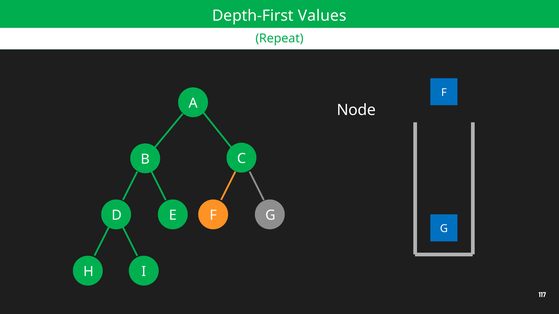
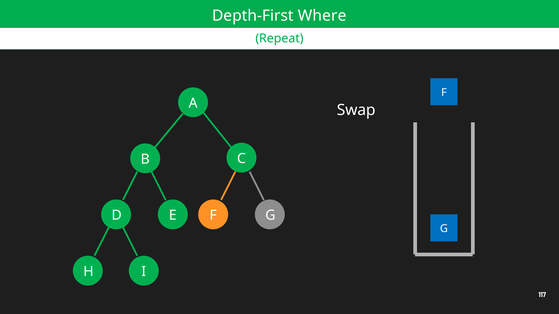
Values: Values -> Where (322, 16)
Node: Node -> Swap (356, 110)
